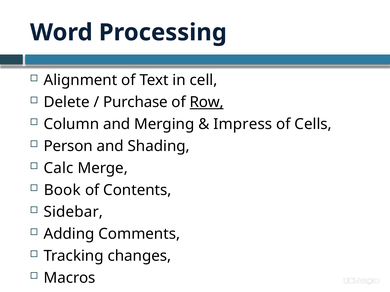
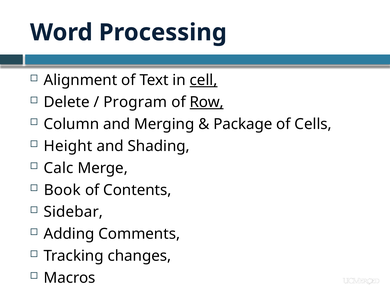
cell underline: none -> present (204, 80)
Purchase: Purchase -> Program (135, 102)
Impress: Impress -> Package (243, 124)
Person: Person -> Height (68, 146)
